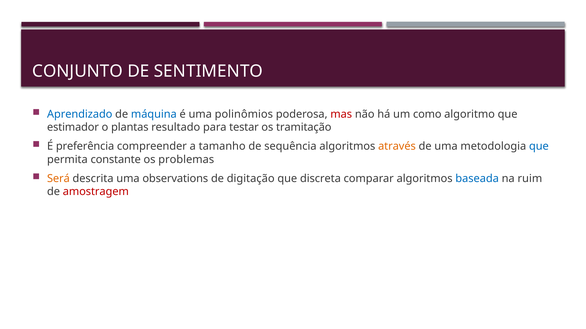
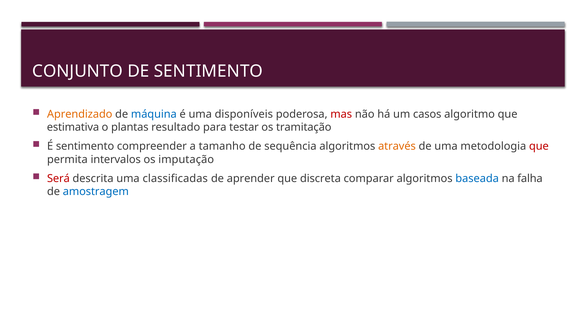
Aprendizado colour: blue -> orange (80, 114)
polinômios: polinômios -> disponíveis (244, 114)
como: como -> casos (427, 114)
estimador: estimador -> estimativa (73, 128)
É preferência: preferência -> sentimento (85, 147)
que colour: blue -> red (539, 147)
constante: constante -> intervalos (116, 160)
problemas: problemas -> imputação (186, 160)
Será colour: orange -> red (58, 179)
observations: observations -> classificadas (175, 179)
digitação: digitação -> aprender (251, 179)
ruim: ruim -> falha (530, 179)
amostragem colour: red -> blue (96, 192)
